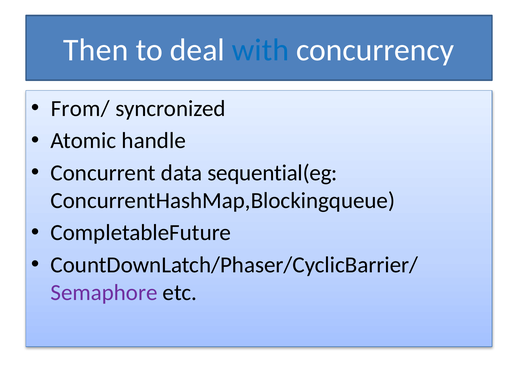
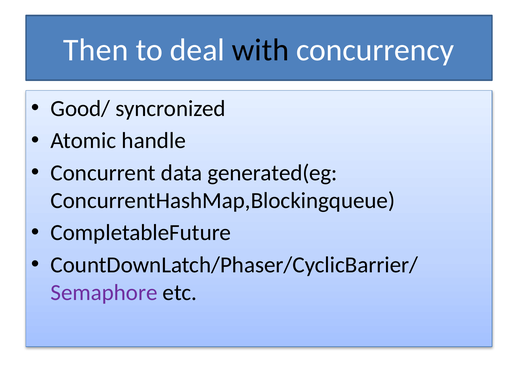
with colour: blue -> black (260, 50)
From/: From/ -> Good/ (80, 109)
sequential(eg: sequential(eg -> generated(eg (272, 173)
